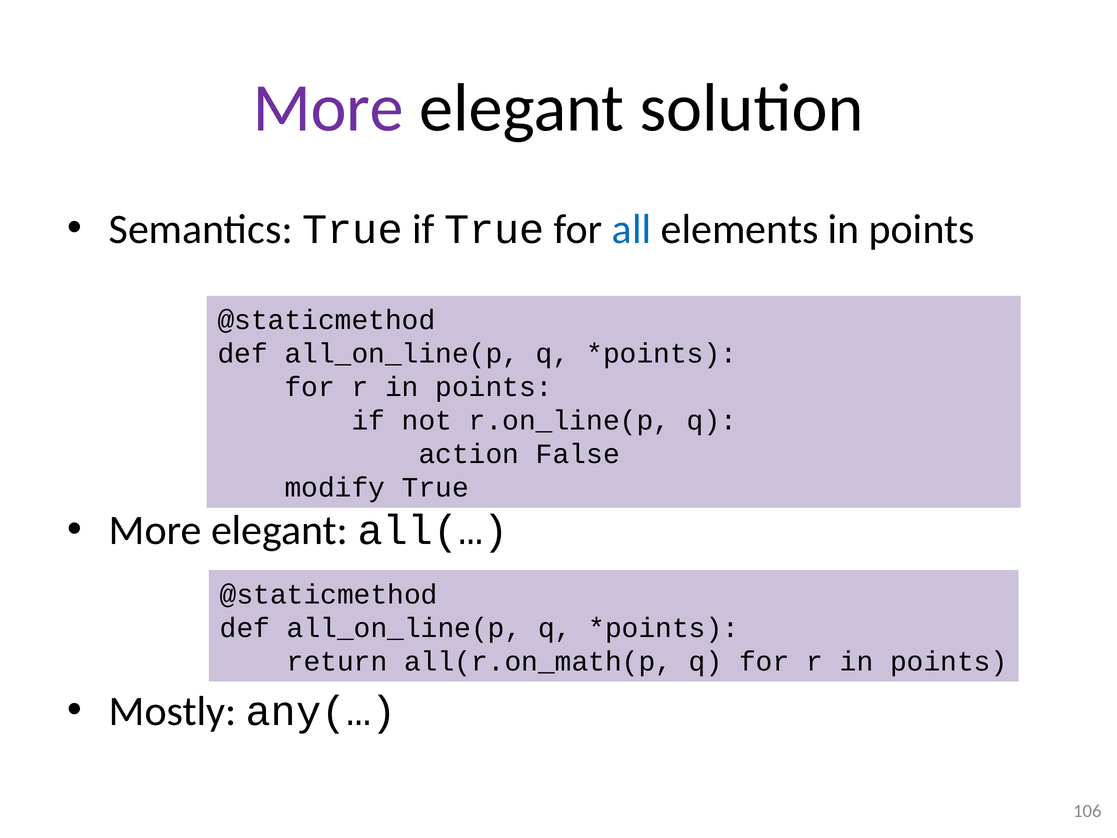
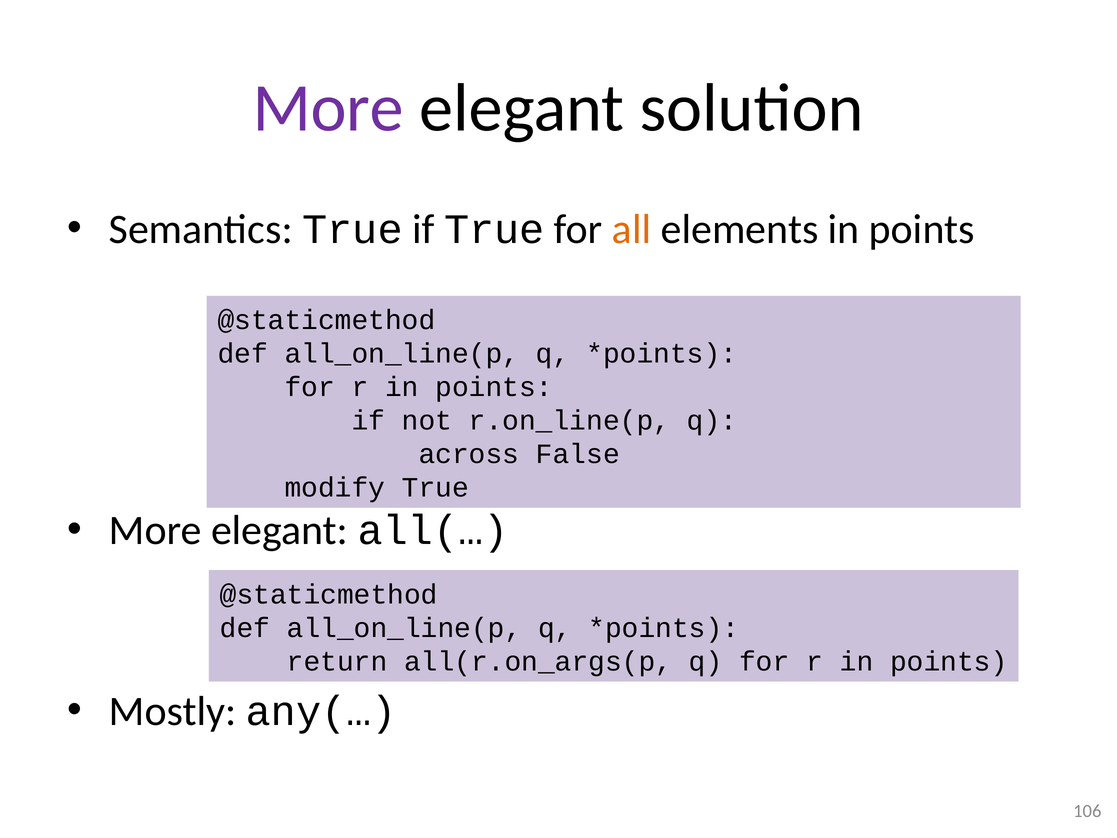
all colour: blue -> orange (632, 229)
action: action -> across (469, 454)
all(r.on_math(p: all(r.on_math(p -> all(r.on_args(p (538, 661)
